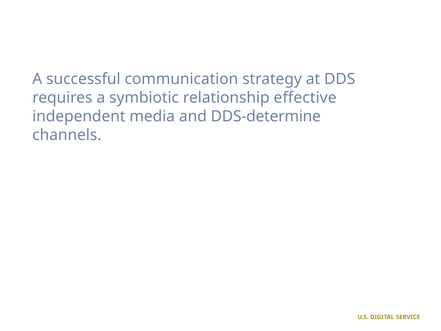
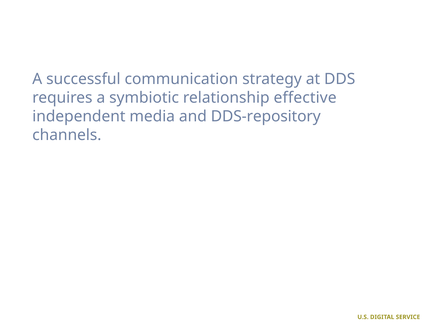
DDS-determine: DDS-determine -> DDS-repository (266, 116)
